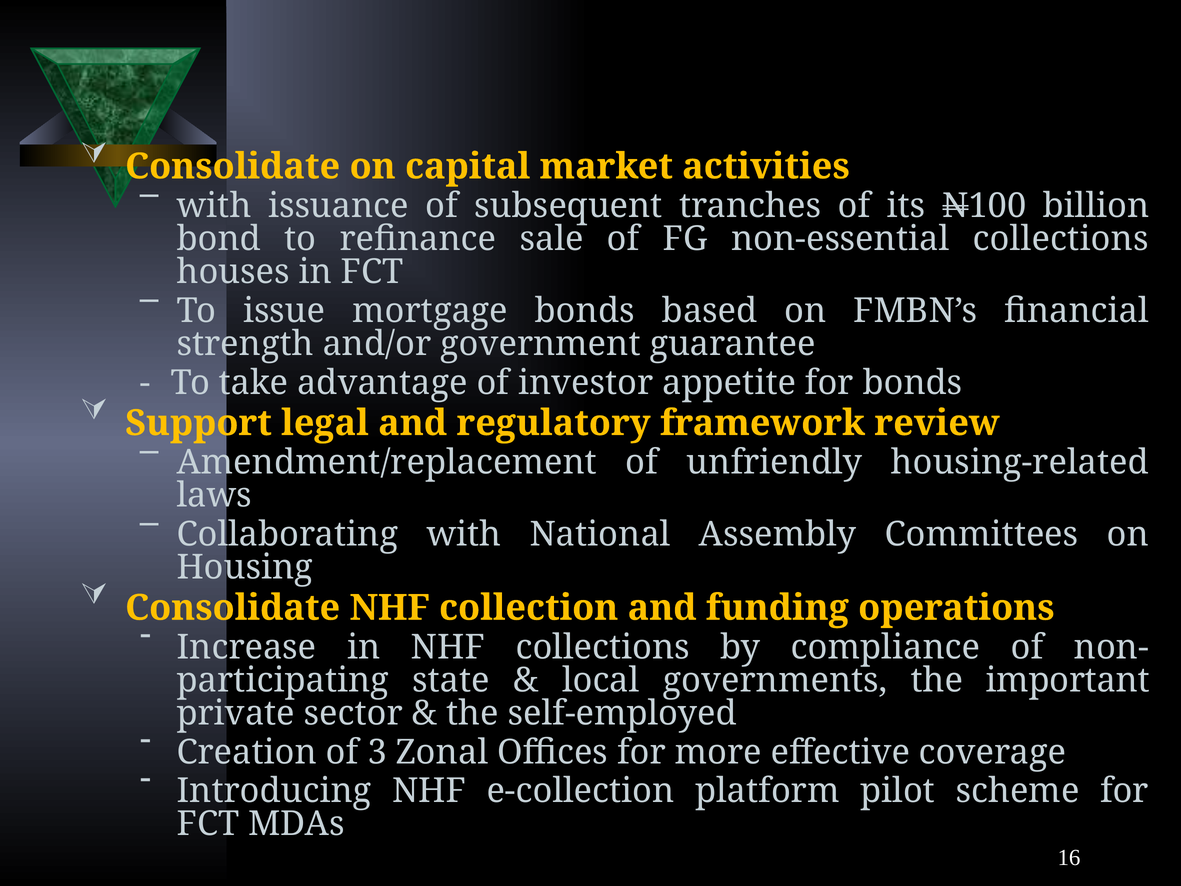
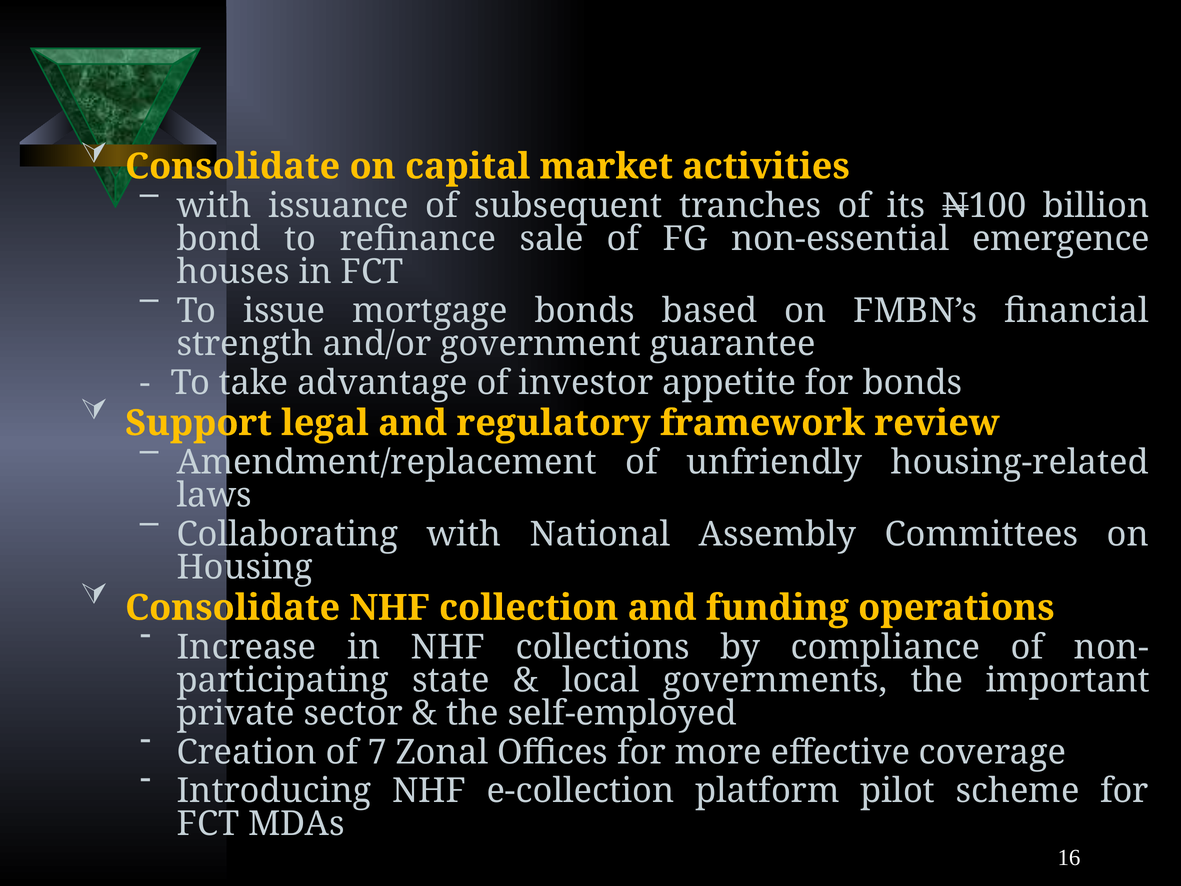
non-essential collections: collections -> emergence (1061, 239)
3: 3 -> 7 (377, 752)
